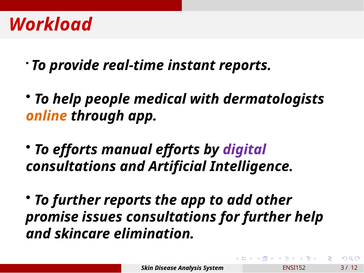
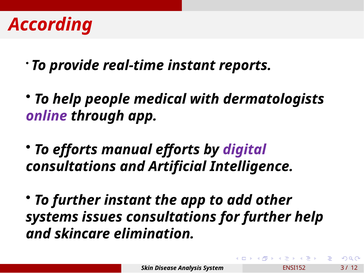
Workload: Workload -> According (50, 25)
online colour: orange -> purple (46, 116)
further reports: reports -> instant (128, 200)
promise: promise -> systems (52, 217)
